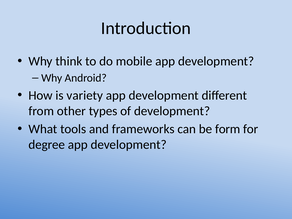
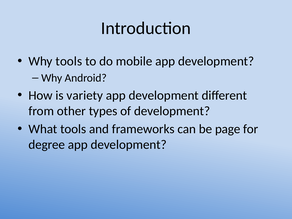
Why think: think -> tools (69, 61)
form: form -> page (228, 129)
